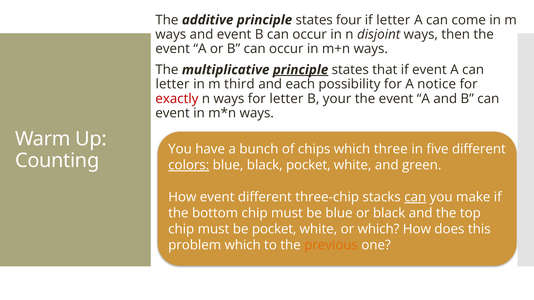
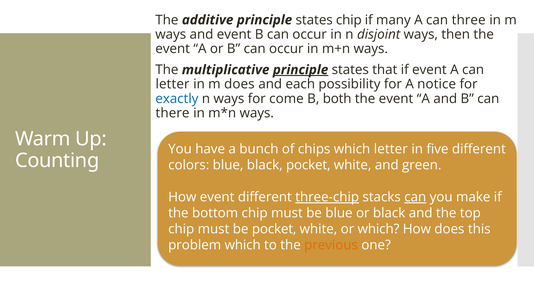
states four: four -> chip (349, 20)
if letter: letter -> many (393, 20)
come: come -> three (469, 20)
m third: third -> does (239, 84)
exactly colour: red -> blue (177, 99)
for letter: letter -> come (286, 99)
your: your -> both (337, 99)
event: event -> there (173, 113)
which three: three -> letter (391, 149)
colors underline: present -> none (189, 165)
three-chip underline: none -> present (327, 197)
